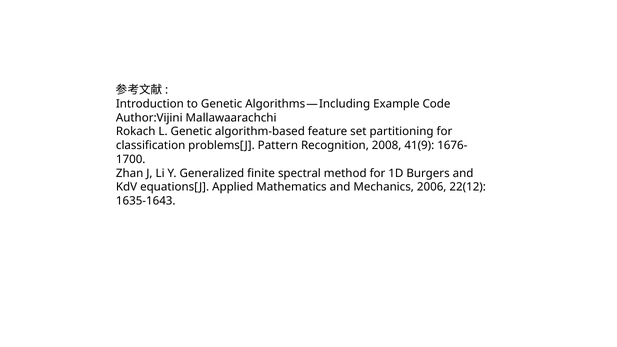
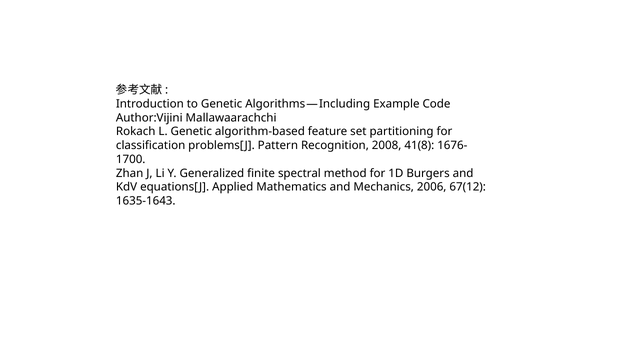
41(9: 41(9 -> 41(8 (419, 146)
22(12: 22(12 -> 67(12 (468, 187)
